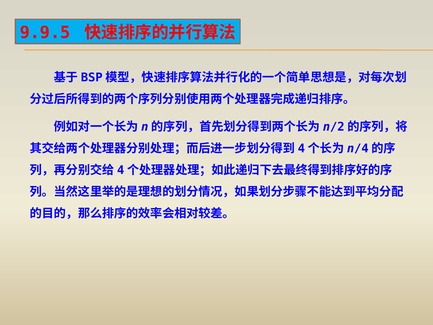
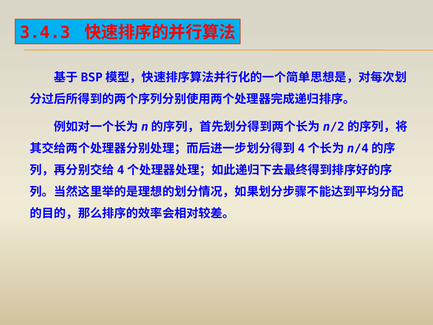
9.9.5: 9.9.5 -> 3.4.3 (45, 33)
